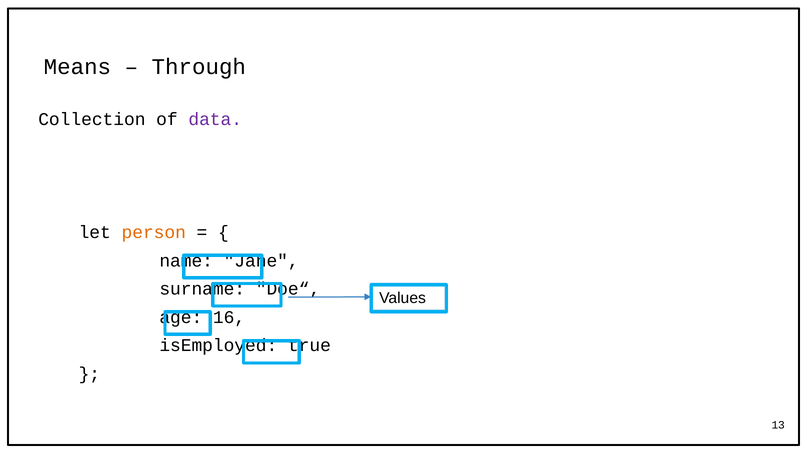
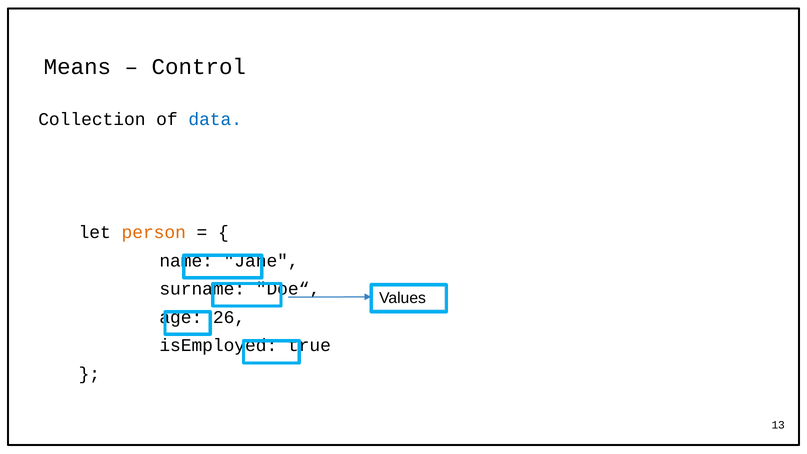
Through: Through -> Control (199, 67)
data colour: purple -> blue (215, 119)
16: 16 -> 26 (229, 317)
